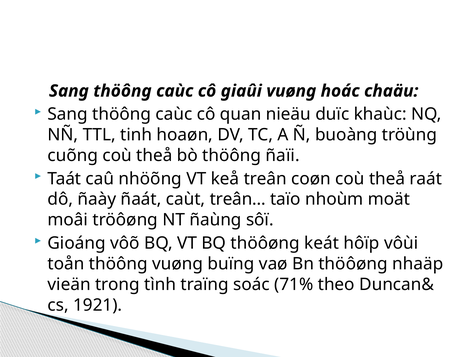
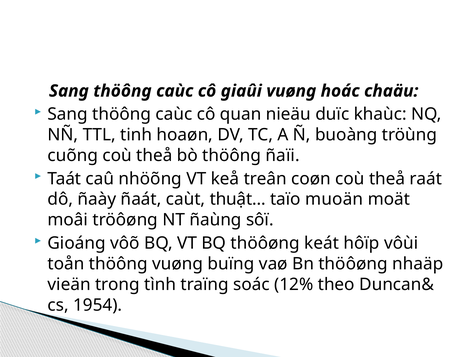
treân…: treân… -> thuật… (238, 199)
nhoùm: nhoùm -> muoän (334, 199)
71%: 71% -> 12% (294, 284)
1921: 1921 -> 1954 (98, 305)
